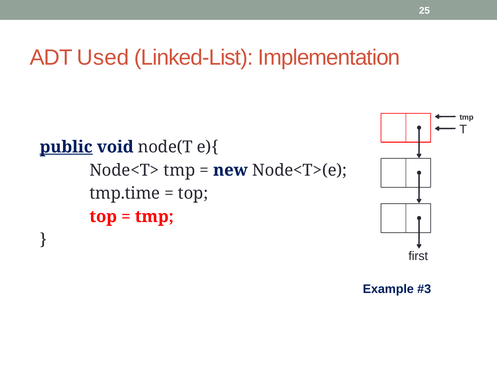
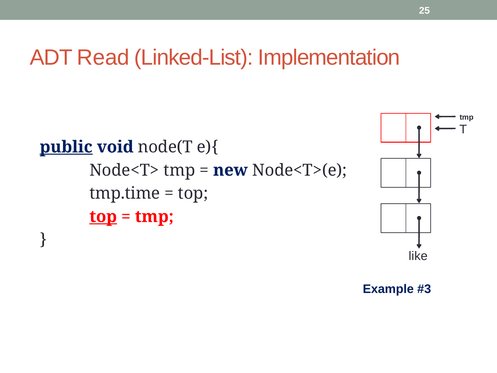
Used: Used -> Read (103, 57)
top underline: none -> present (103, 216)
first: first -> like (418, 256)
